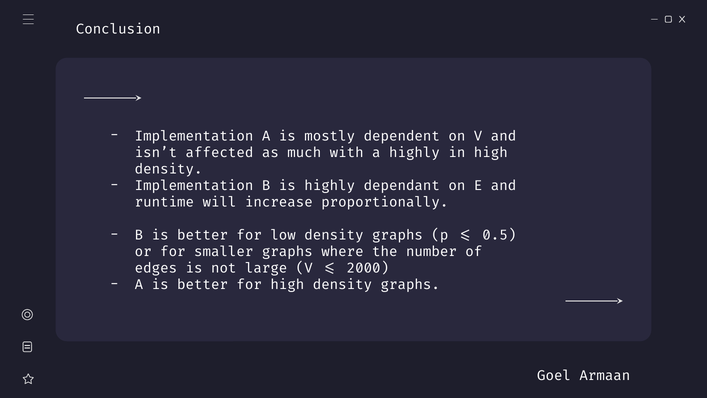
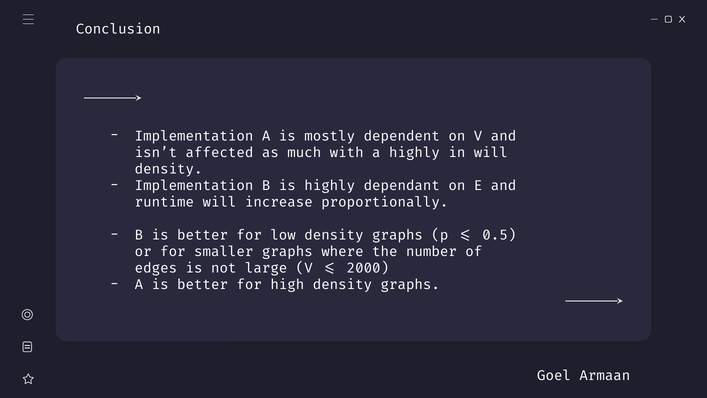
in high: high -> will (491, 153)
